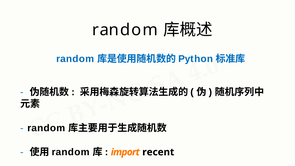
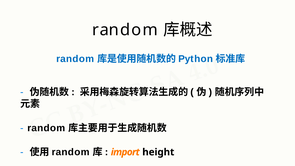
recent: recent -> height (158, 152)
